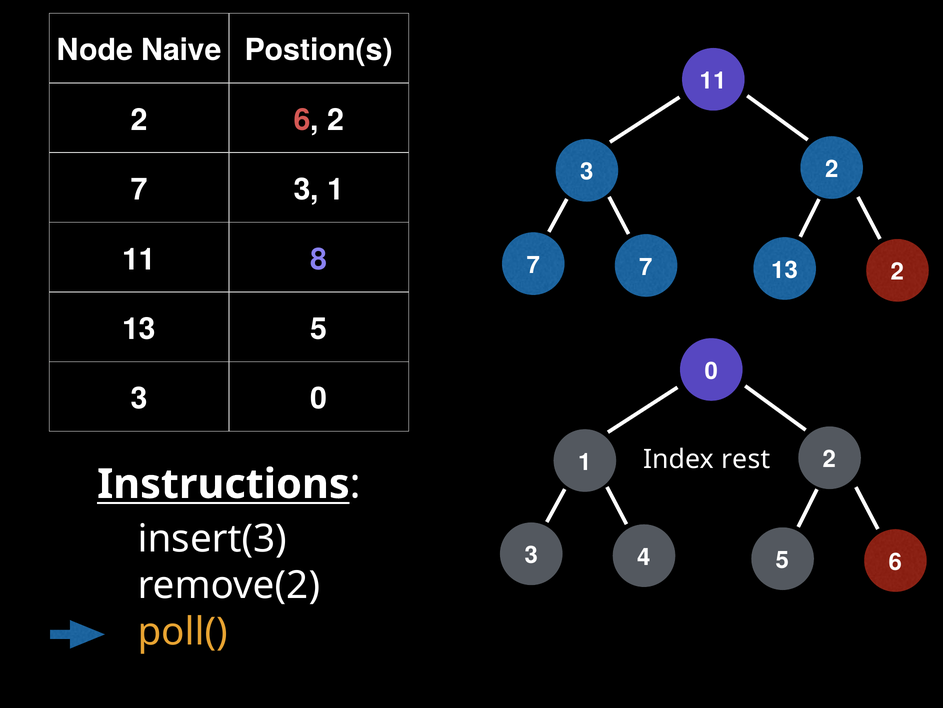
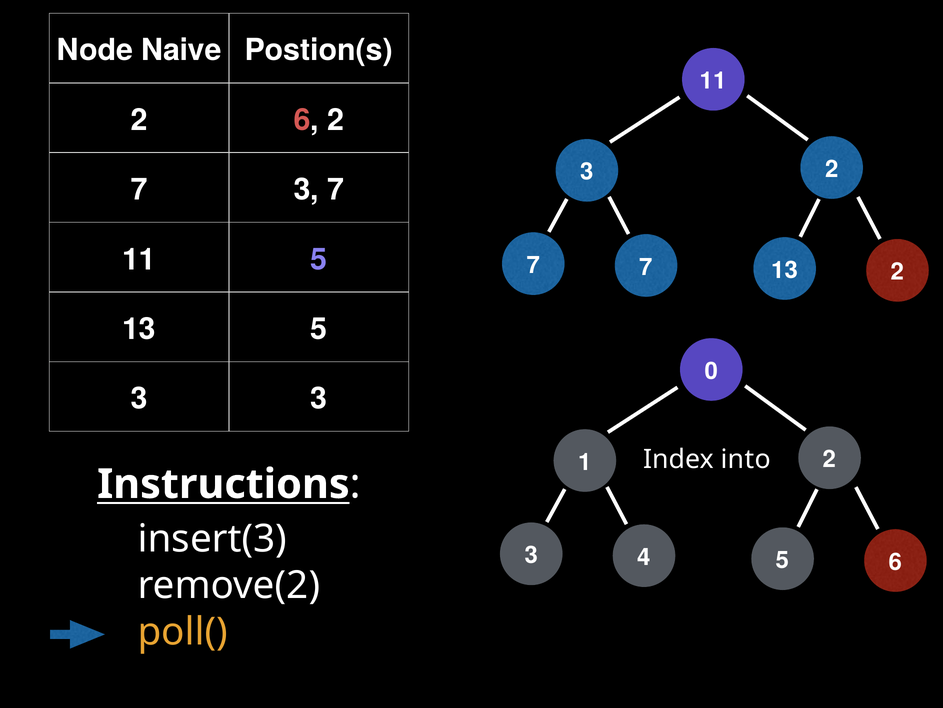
3 1: 1 -> 7 (336, 190)
11 8: 8 -> 5 (319, 259)
3 0: 0 -> 3 (319, 398)
rest: rest -> into (746, 459)
